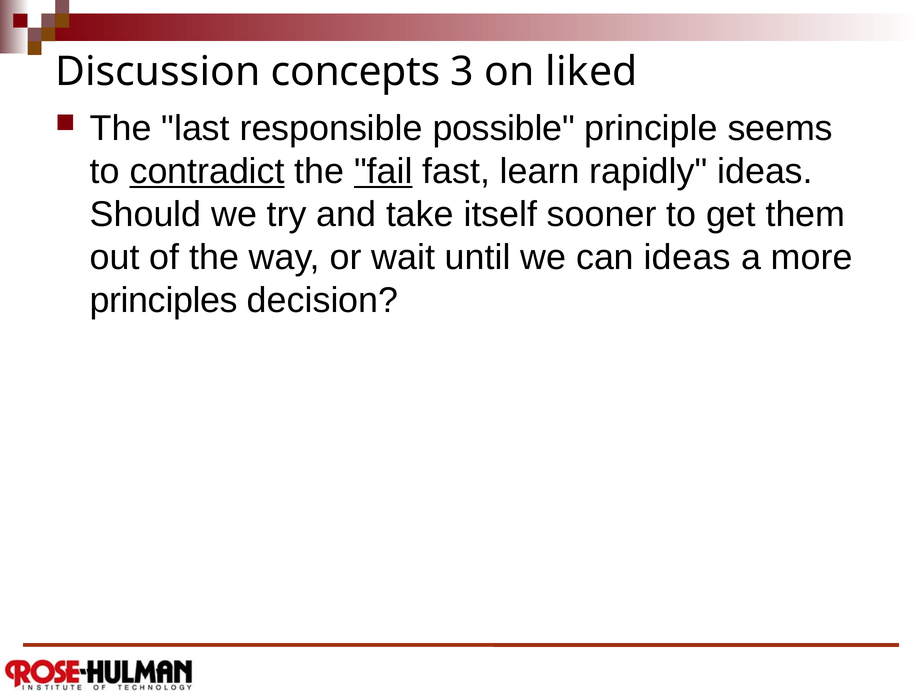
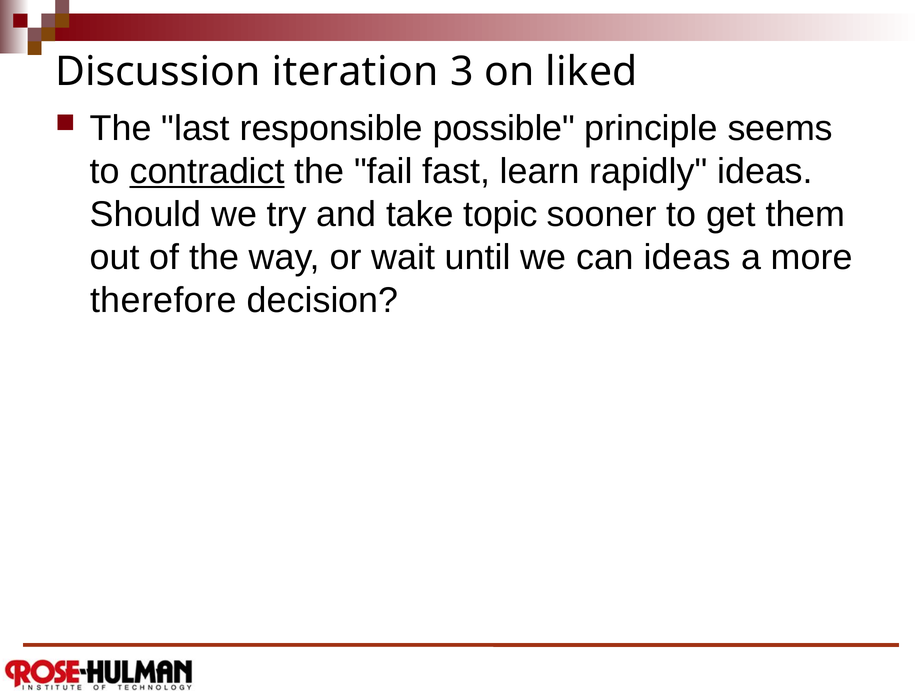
concepts: concepts -> iteration (355, 72)
fail underline: present -> none (383, 172)
itself: itself -> topic (501, 215)
principles: principles -> therefore (163, 301)
